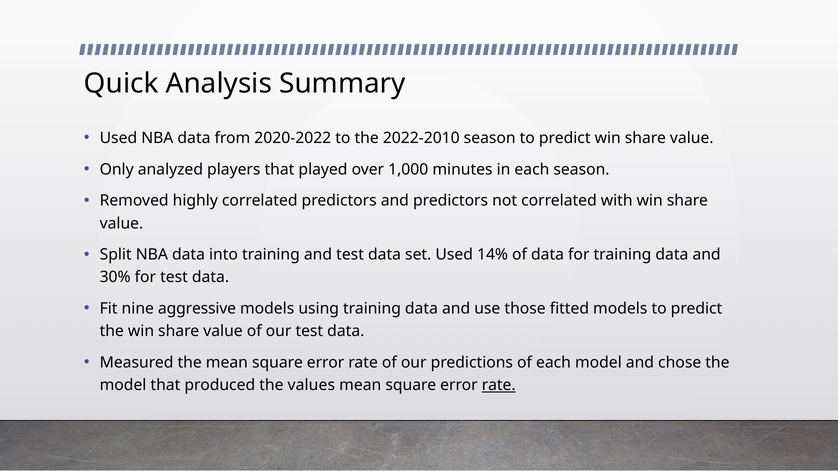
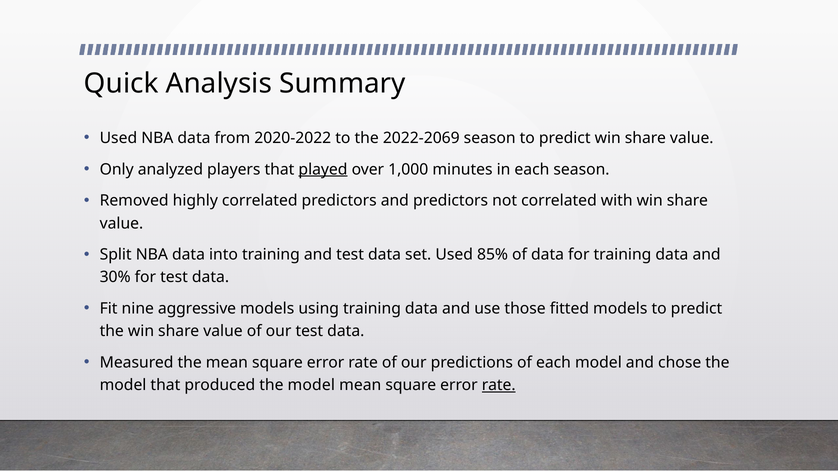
2022-2010: 2022-2010 -> 2022-2069 (421, 138)
played underline: none -> present (323, 170)
14%: 14% -> 85% (493, 255)
produced the values: values -> model (311, 385)
